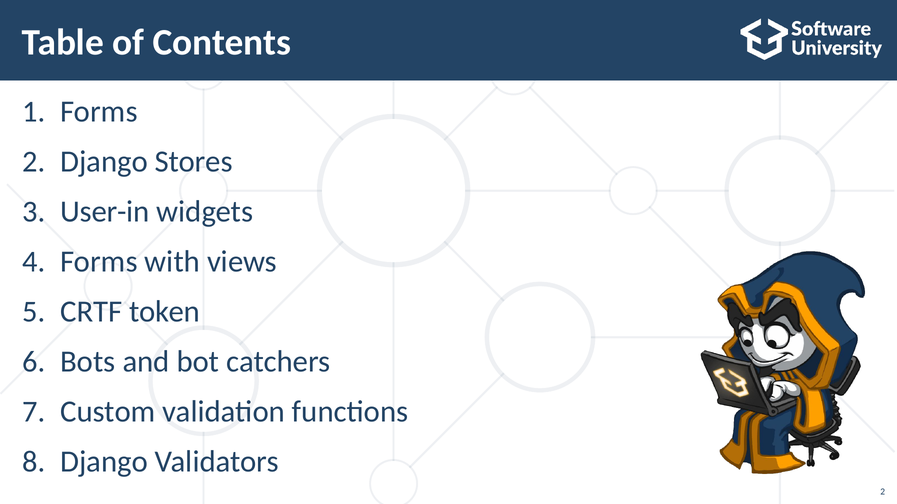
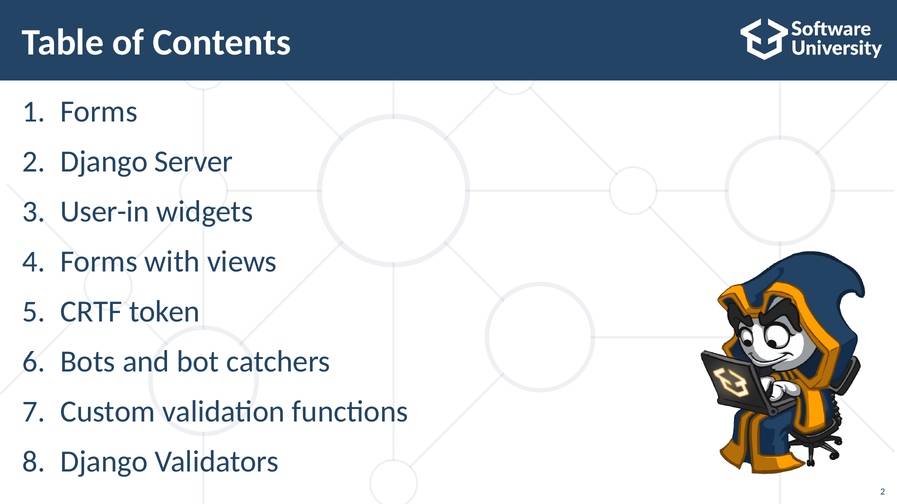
Stores: Stores -> Server (194, 162)
